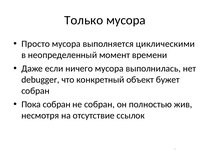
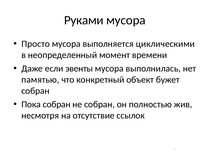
Только: Только -> Руками (84, 20)
ничего: ничего -> эвенты (79, 69)
debugger: debugger -> памятью (40, 80)
